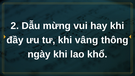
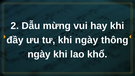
khi vâng: vâng -> ngày (87, 40)
